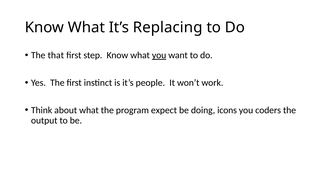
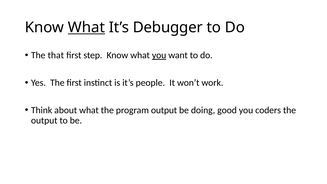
What underline: none -> present (86, 27)
Replacing: Replacing -> Debugger (168, 27)
program expect: expect -> output (164, 110)
icons: icons -> good (227, 110)
